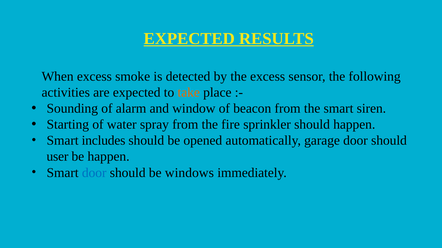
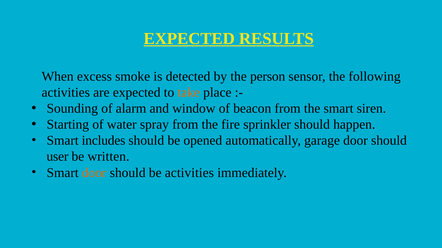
the excess: excess -> person (268, 77)
be happen: happen -> written (108, 157)
door colour: blue -> orange (94, 173)
be windows: windows -> activities (189, 173)
